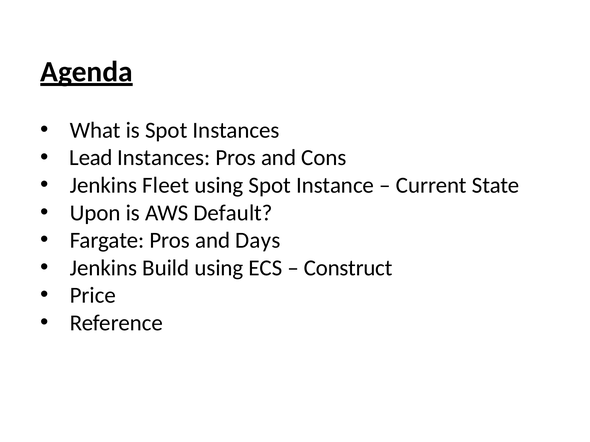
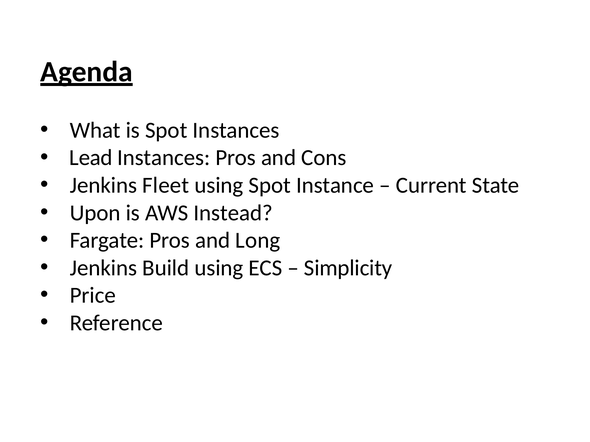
Default: Default -> Instead (233, 213)
Days: Days -> Long (258, 241)
Construct: Construct -> Simplicity (348, 268)
